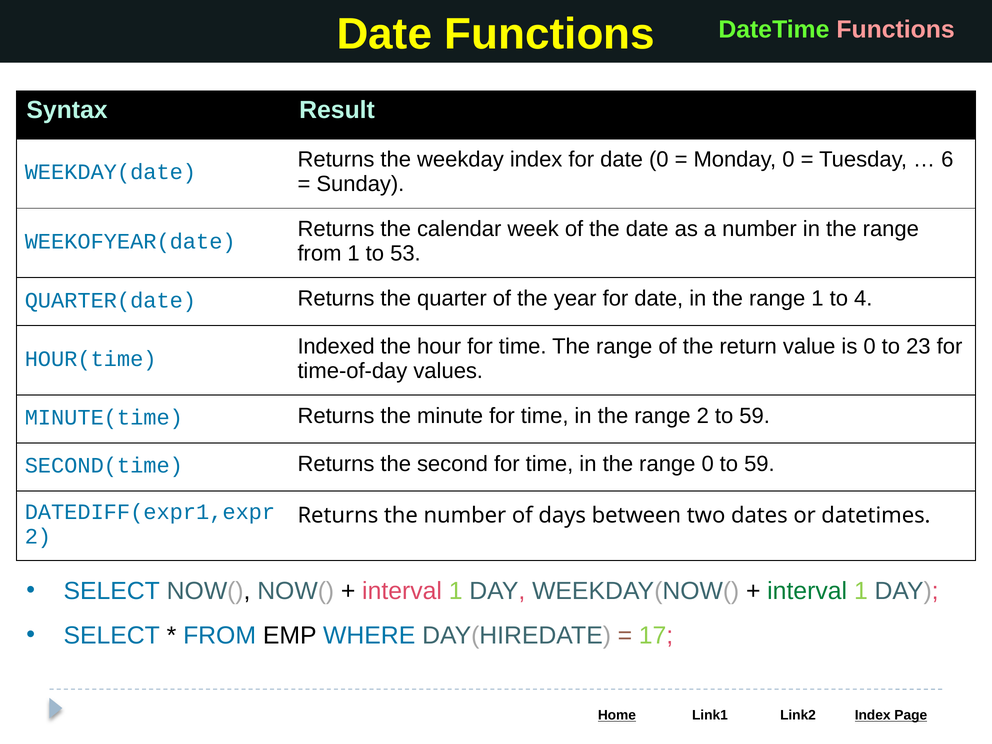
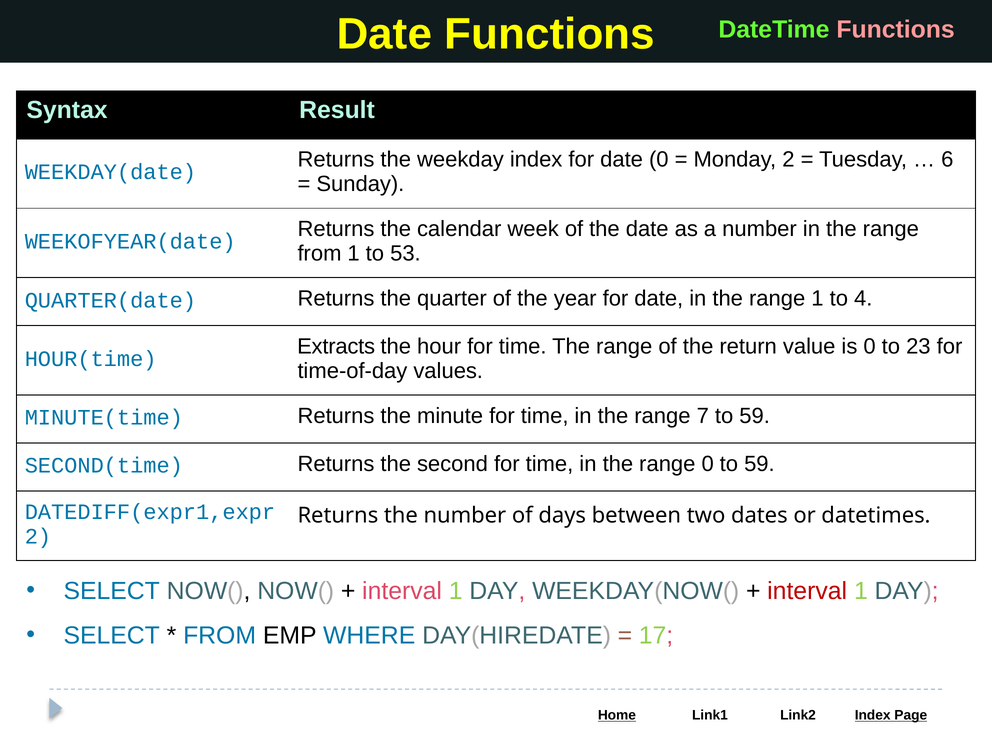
Monday 0: 0 -> 2 (788, 160)
Indexed: Indexed -> Extracts (336, 346)
range 2: 2 -> 7 (703, 416)
interval colour: green -> red (807, 591)
